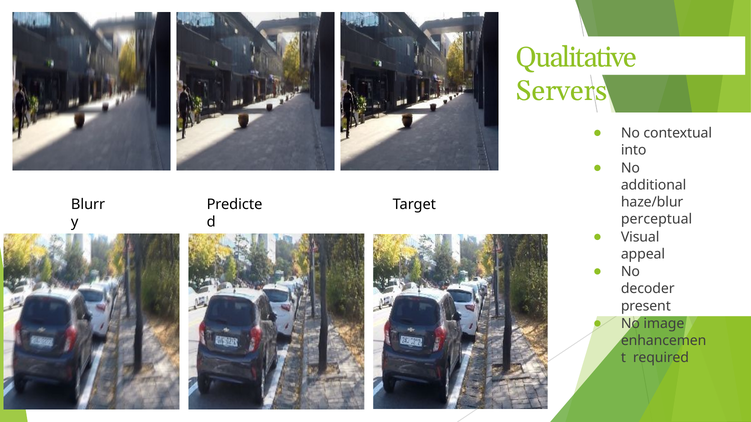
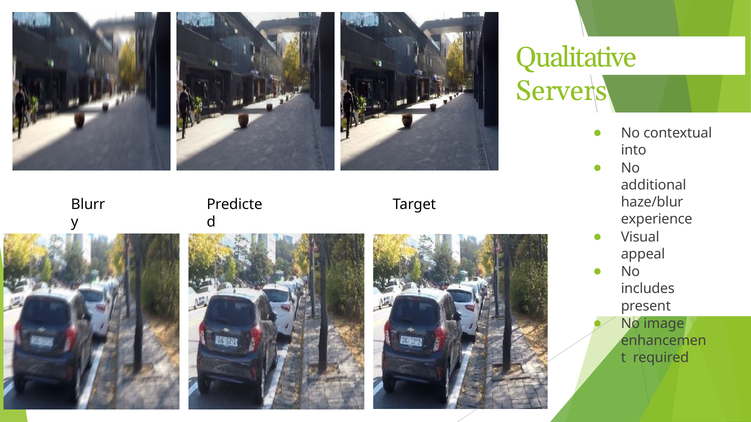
perceptual: perceptual -> experience (657, 219)
decoder: decoder -> includes (648, 289)
